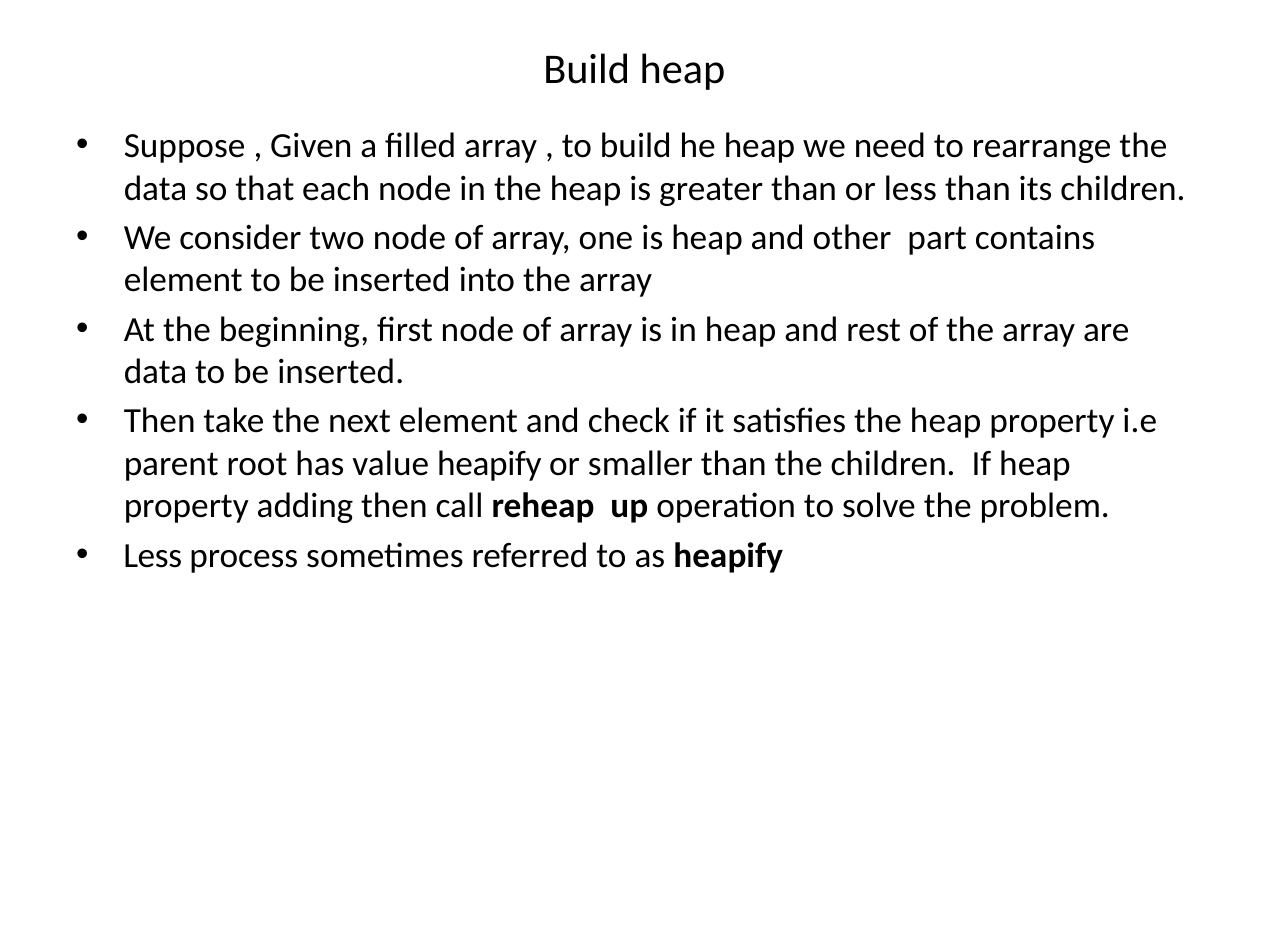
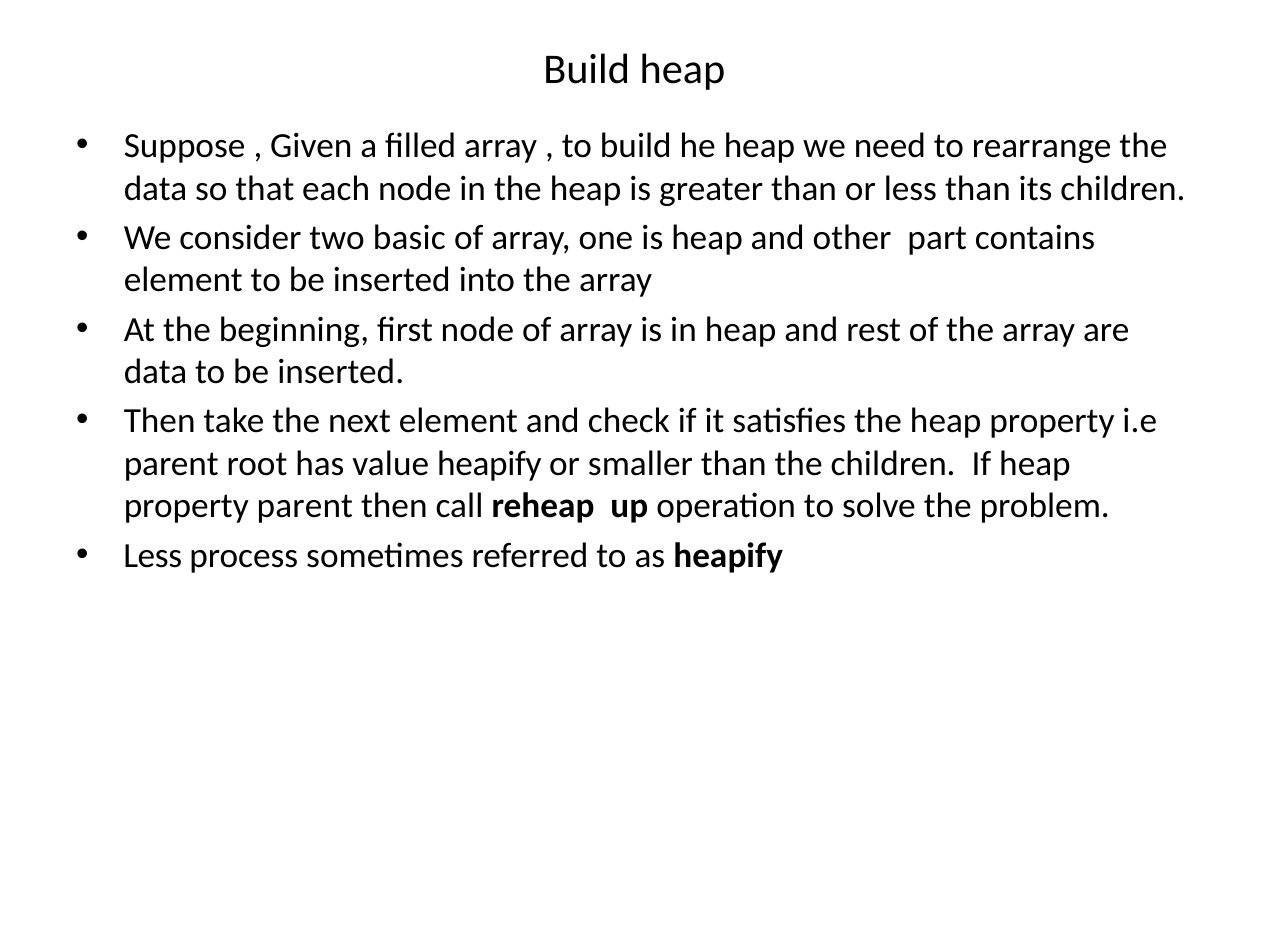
two node: node -> basic (409, 238)
property adding: adding -> parent (305, 506)
